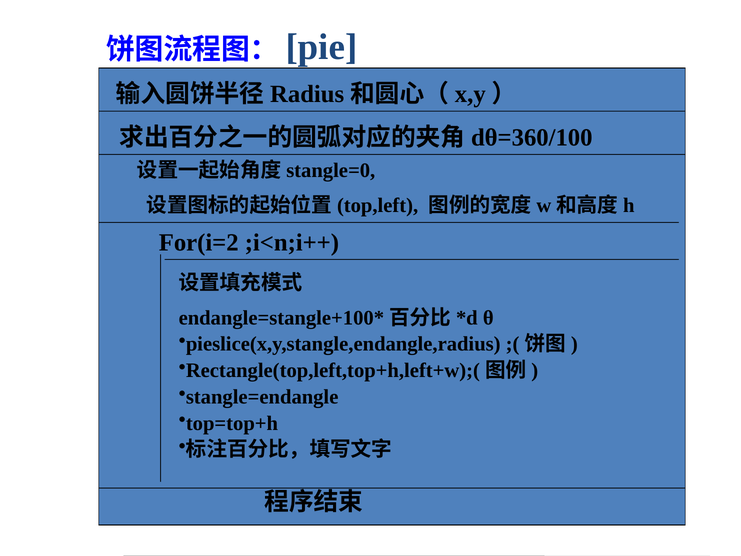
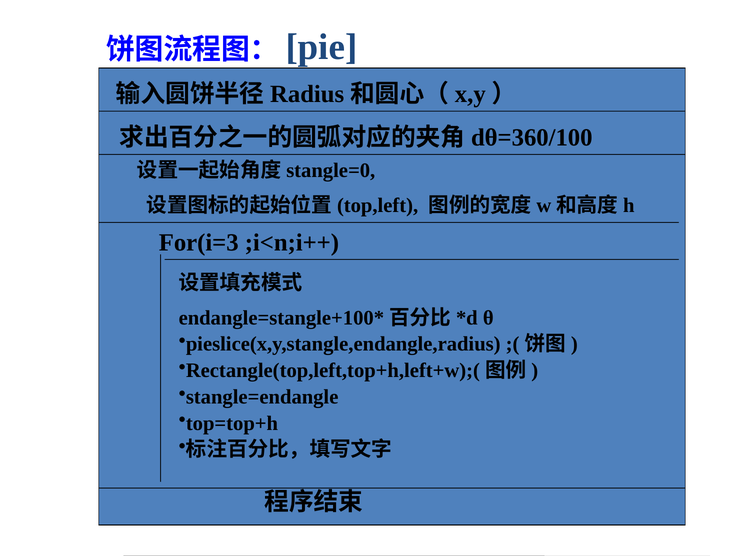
For(i=2: For(i=2 -> For(i=3 (199, 242)
